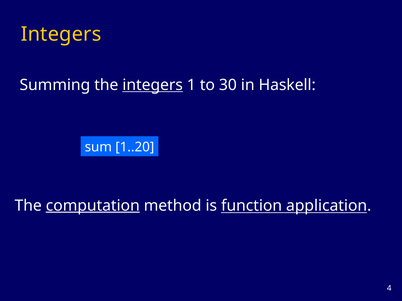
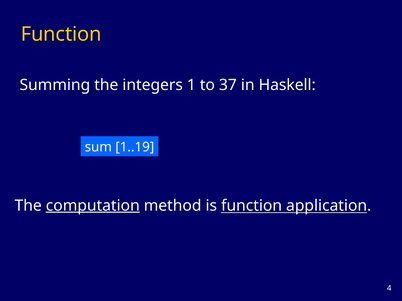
Integers: Integers -> Function (61, 34)
integers underline: present -> none (153, 85)
30: 30 -> 37 (228, 85)
1..20: 1..20 -> 1..19 (135, 147)
